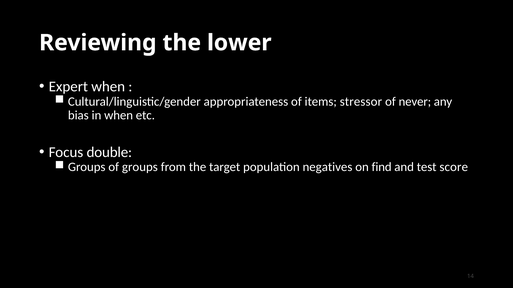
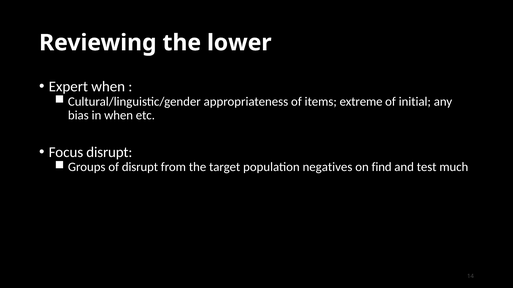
stressor: stressor -> extreme (361, 102)
never: never -> initial (415, 102)
Focus double: double -> disrupt (109, 152)
of groups: groups -> disrupt (140, 167)
score: score -> much (454, 167)
